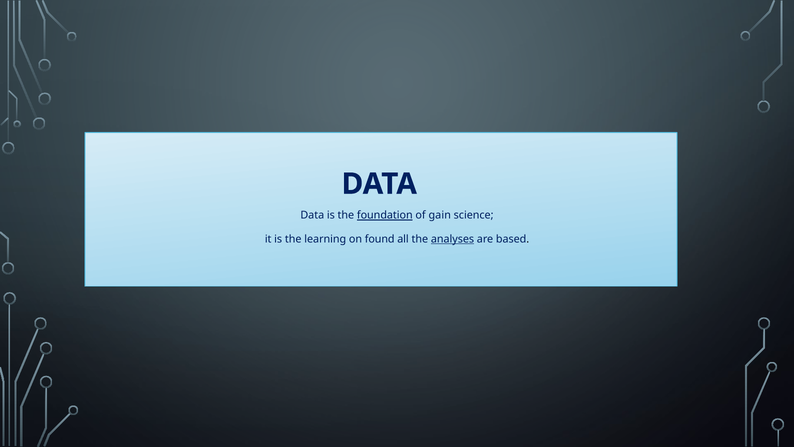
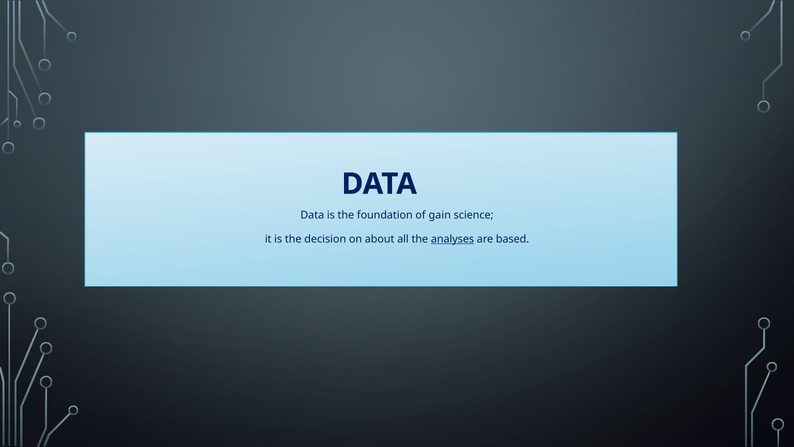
foundation underline: present -> none (385, 215)
learning: learning -> decision (325, 239)
found: found -> about (380, 239)
